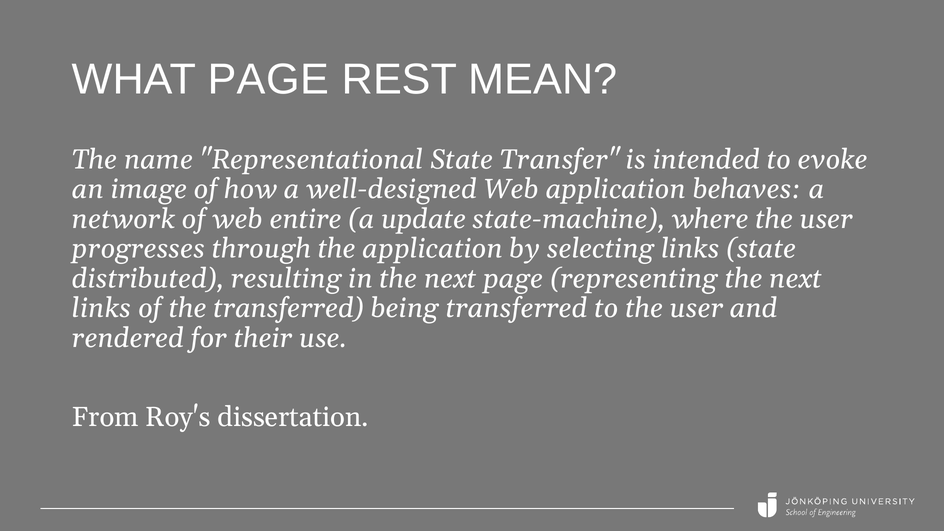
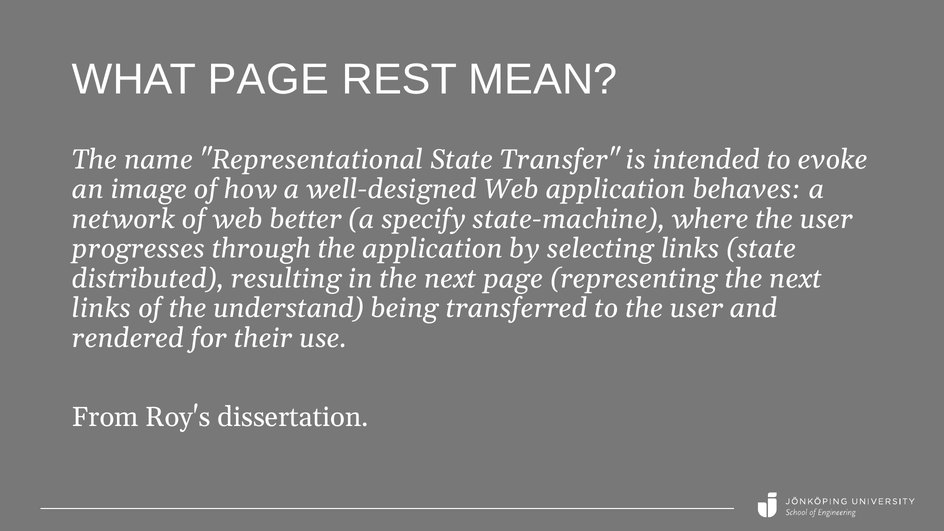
entire: entire -> better (306, 219)
update: update -> specify (424, 219)
the transferred: transferred -> understand (289, 308)
